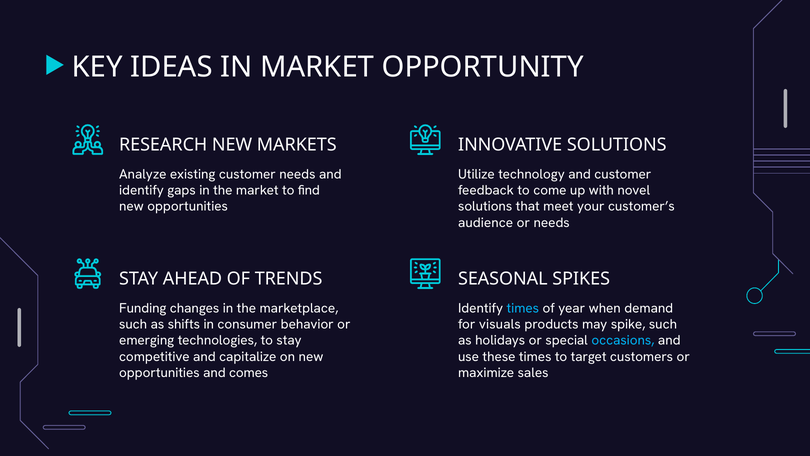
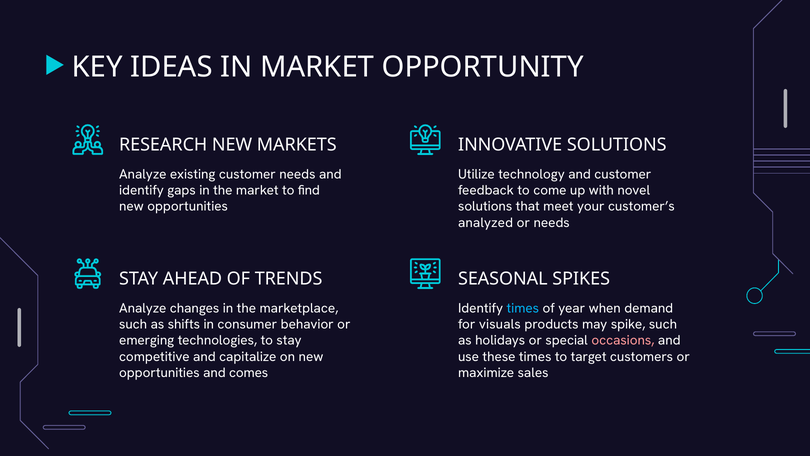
audience: audience -> analyzed (486, 223)
Funding: Funding -> Analyze (143, 308)
occasions colour: light blue -> pink (623, 340)
